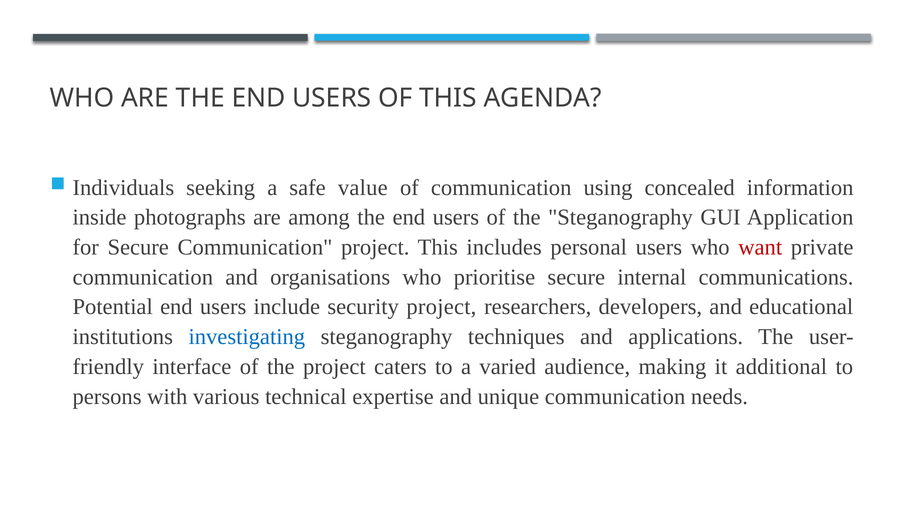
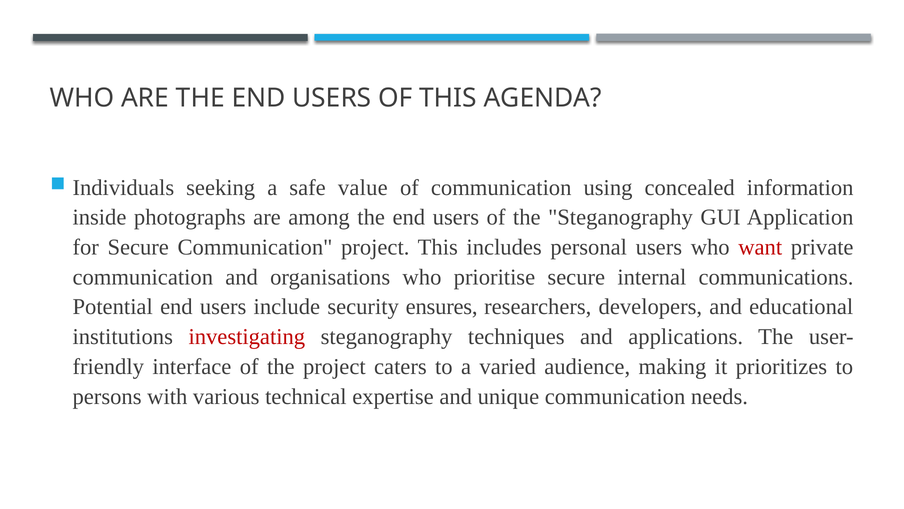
security project: project -> ensures (442, 307)
investigating colour: blue -> red (247, 337)
additional: additional -> prioritizes (781, 366)
